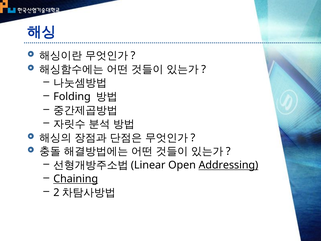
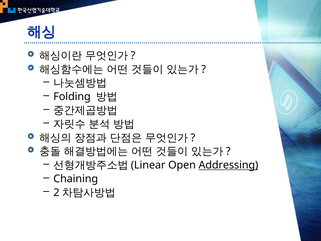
Chaining underline: present -> none (76, 179)
